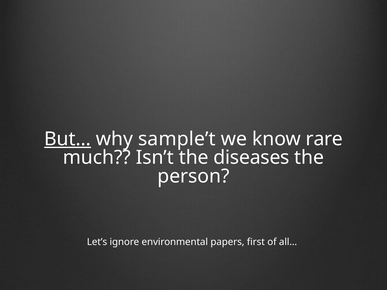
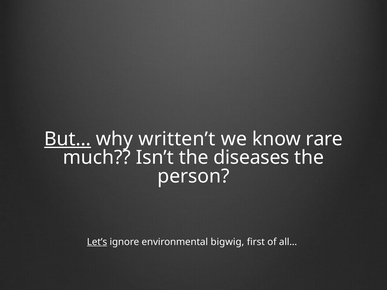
sample’t: sample’t -> written’t (177, 139)
Let’s underline: none -> present (97, 242)
papers: papers -> bigwig (227, 242)
